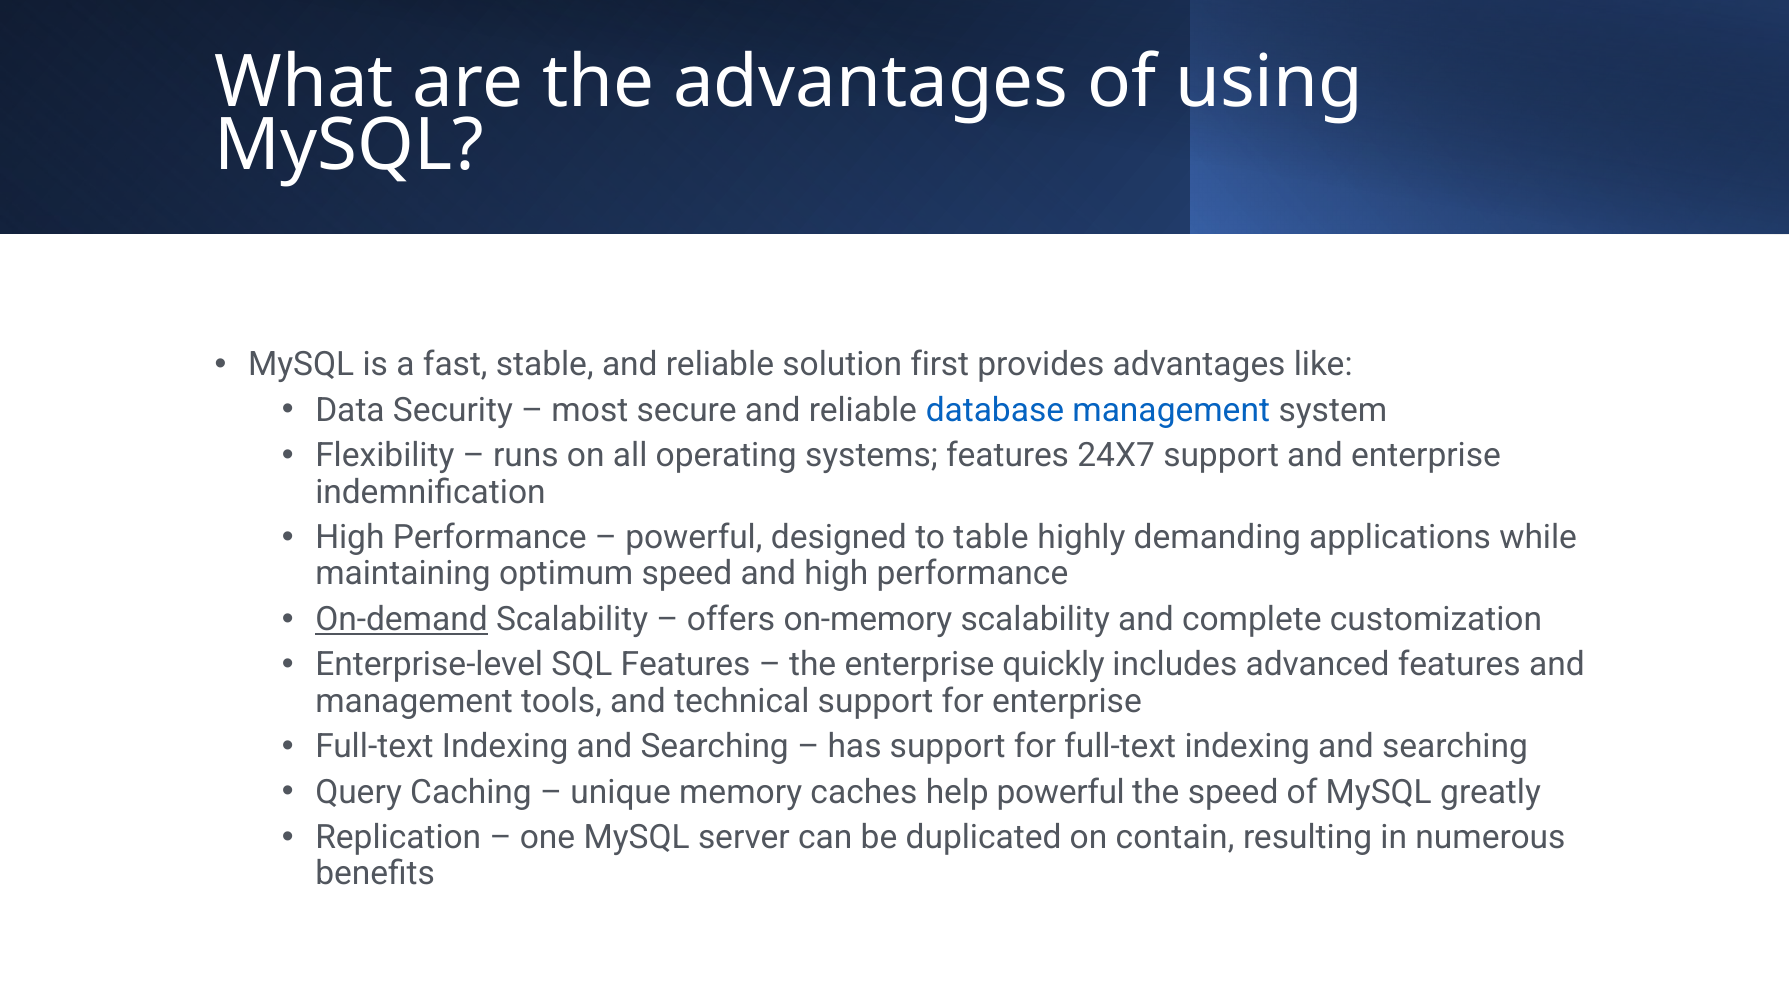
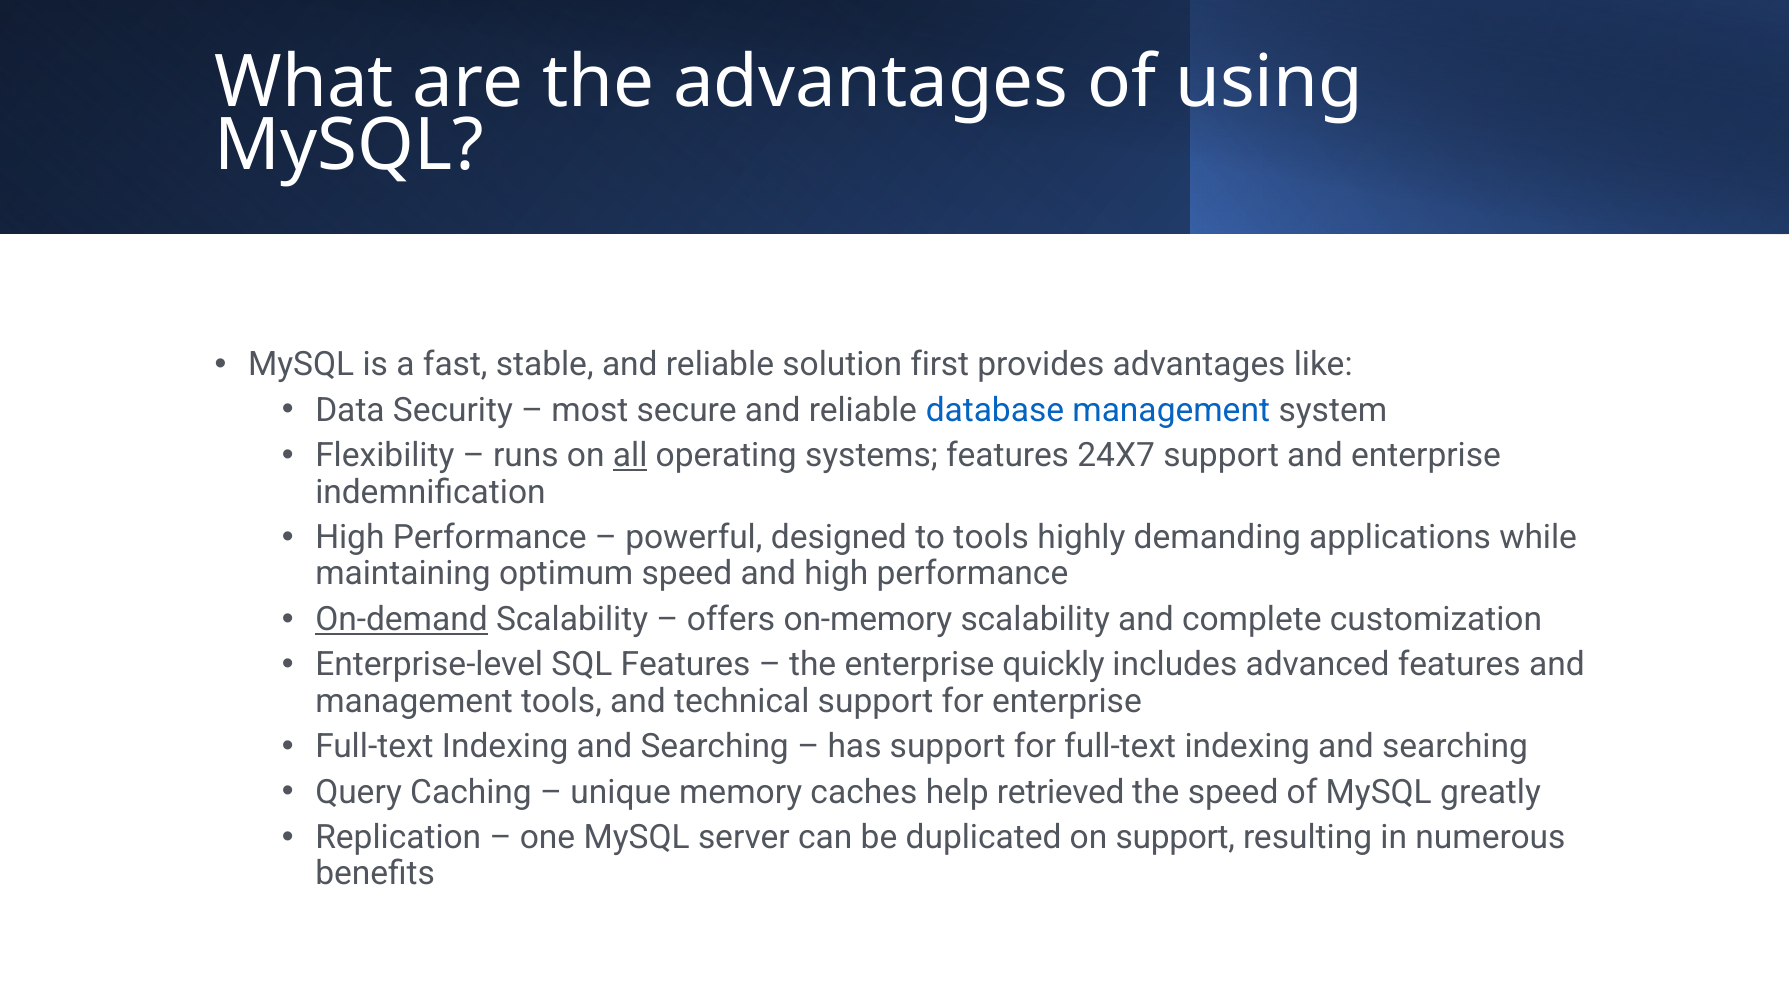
all underline: none -> present (630, 456)
to table: table -> tools (991, 538)
help powerful: powerful -> retrieved (1061, 792)
on contain: contain -> support (1175, 838)
